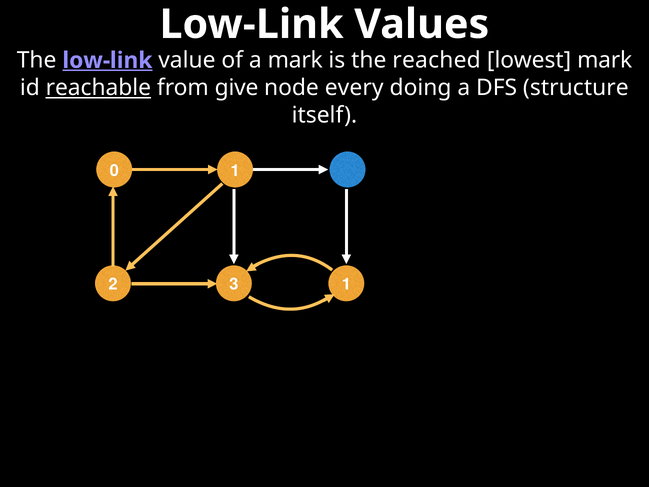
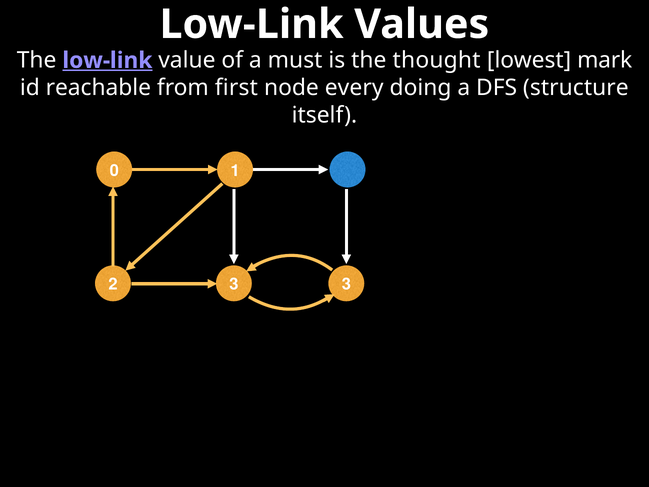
a mark: mark -> must (295, 60)
reached: reached -> thought (437, 60)
reachable underline: present -> none (98, 88)
give: give -> first (236, 88)
2 1: 1 -> 3 (346, 284)
